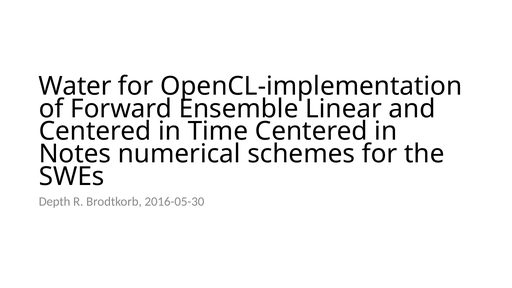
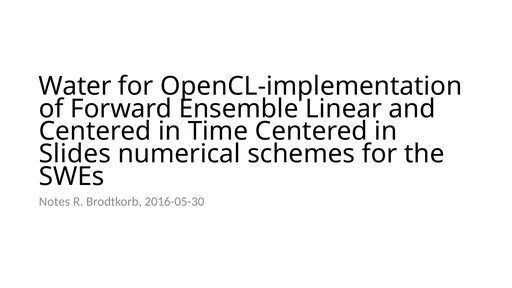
Notes: Notes -> Slides (75, 154)
Depth: Depth -> Notes (54, 201)
